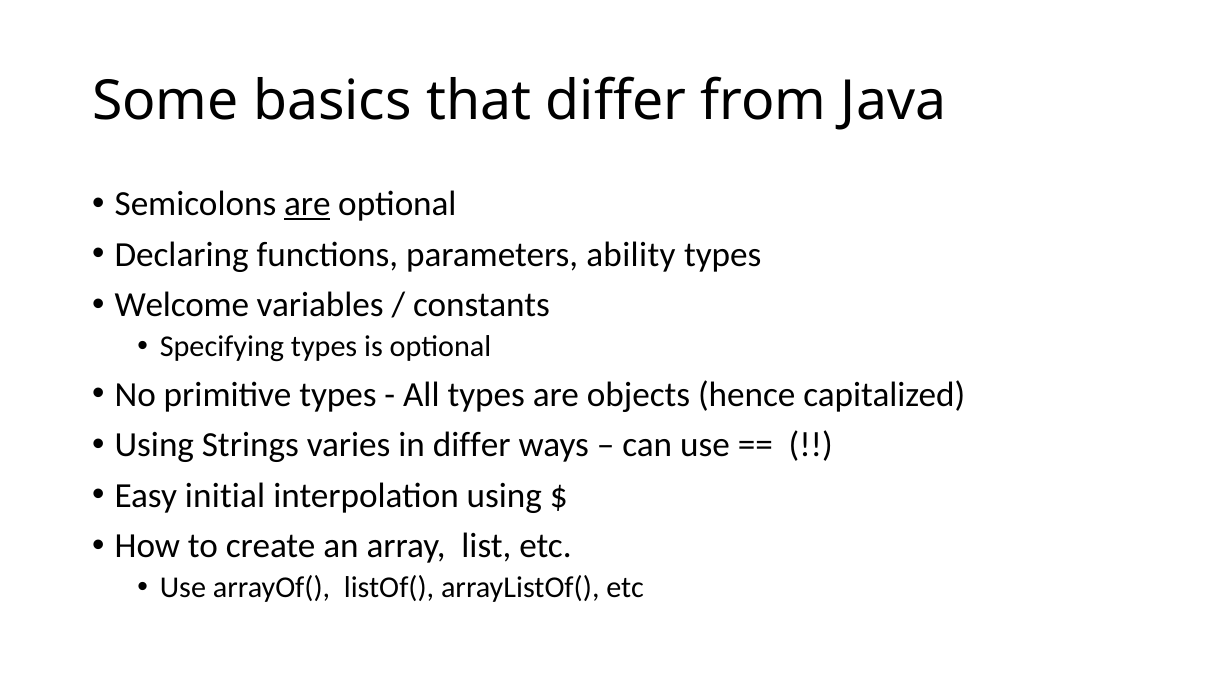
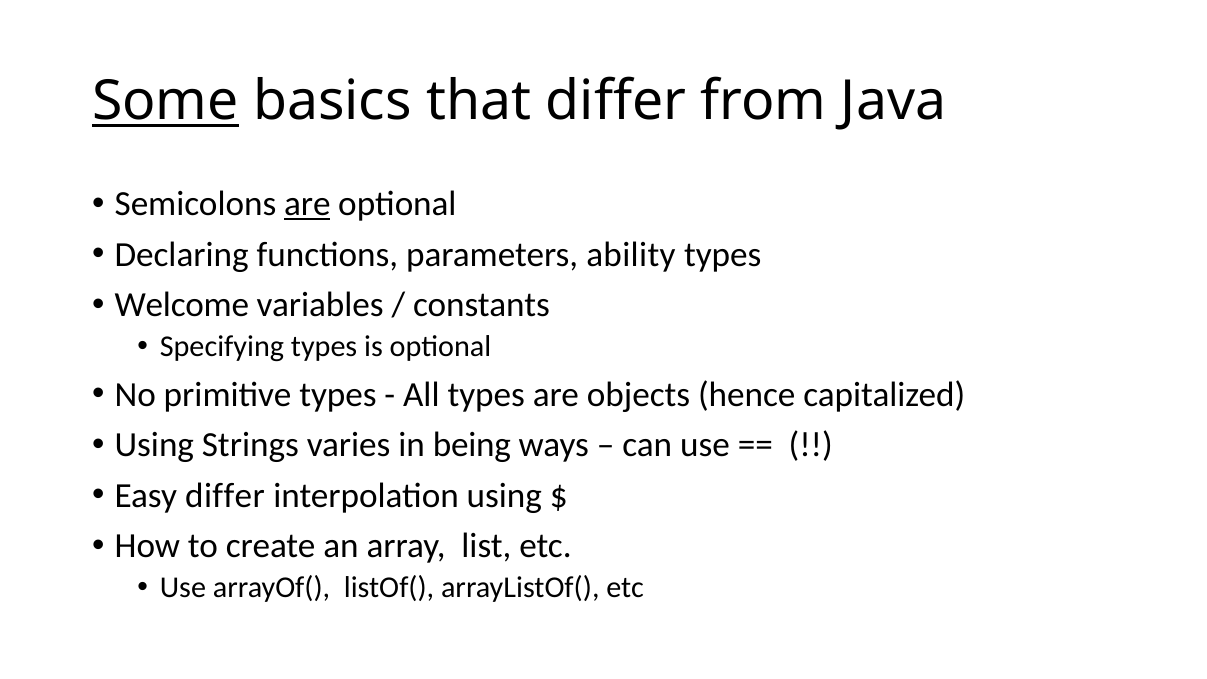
Some underline: none -> present (165, 101)
in differ: differ -> being (472, 445)
Easy initial: initial -> differ (225, 496)
